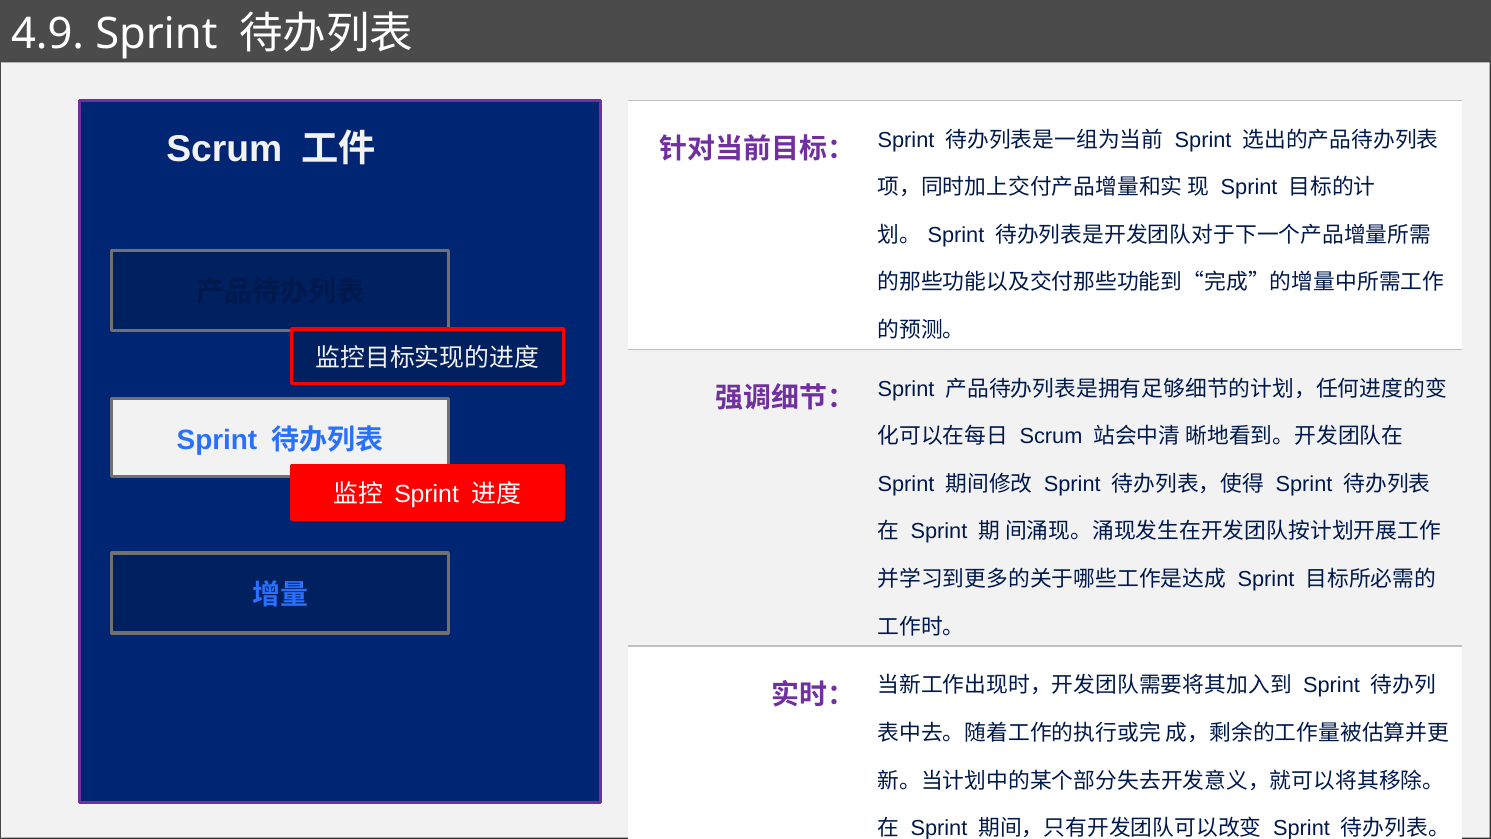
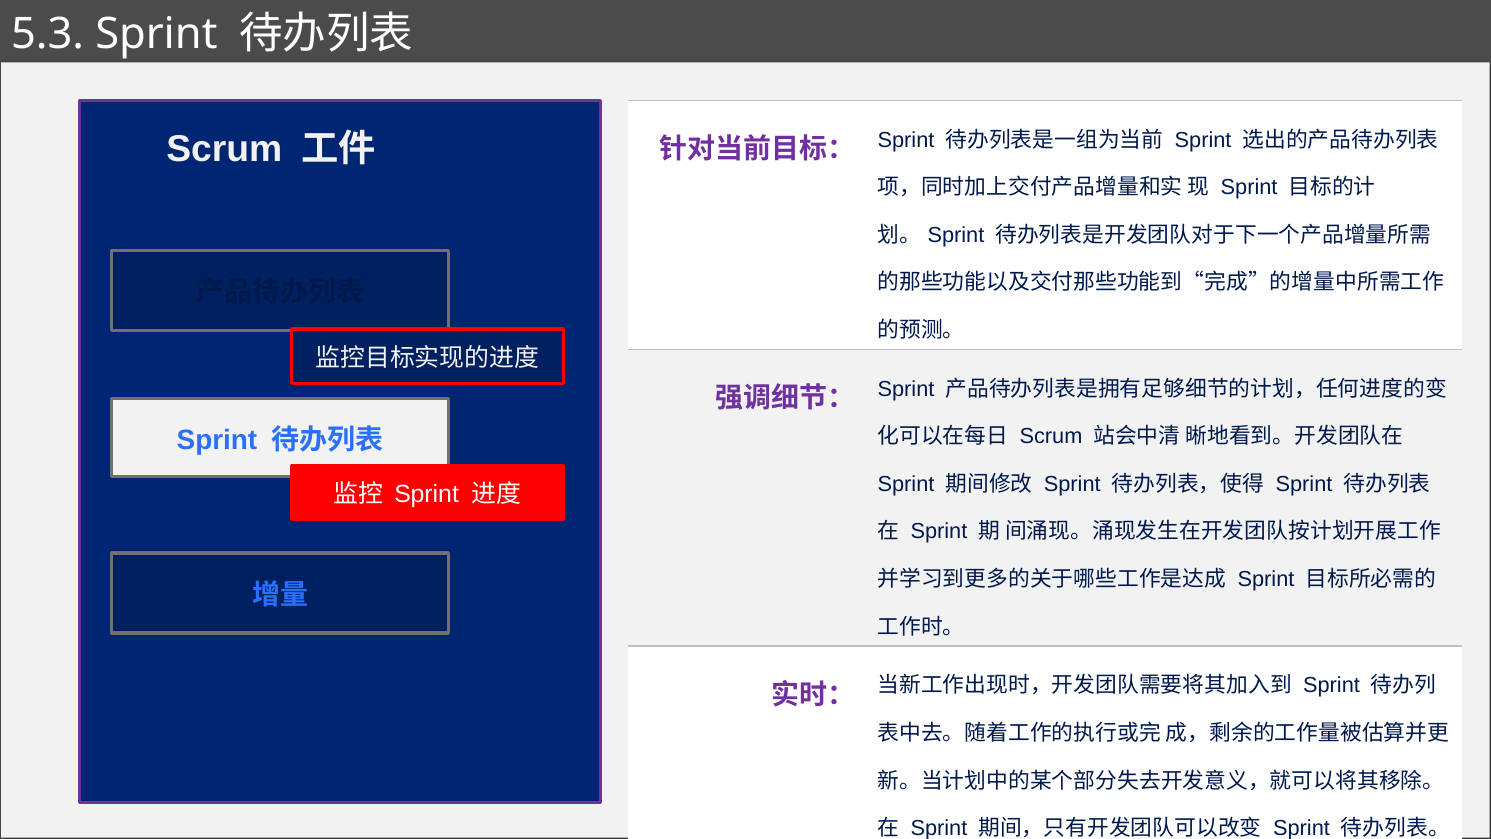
4.9: 4.9 -> 5.3 (48, 34)
